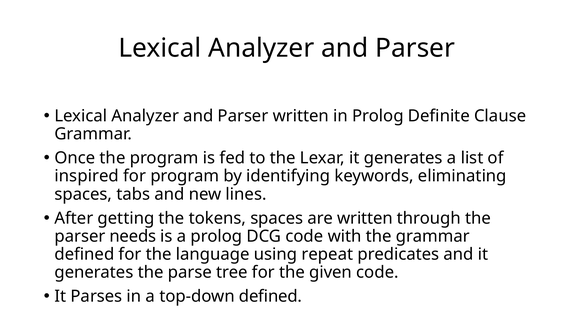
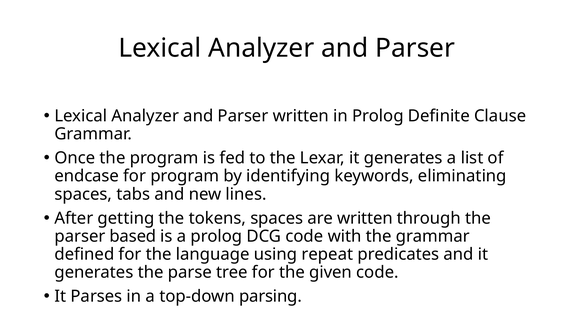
inspired: inspired -> endcase (87, 176)
needs: needs -> based (133, 236)
top-down defined: defined -> parsing (270, 296)
